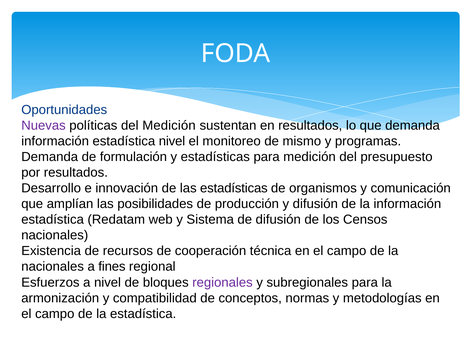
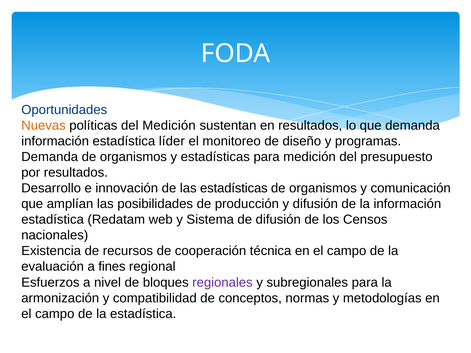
Nuevas colour: purple -> orange (43, 126)
estadística nivel: nivel -> líder (172, 141)
mismo: mismo -> diseño (302, 141)
Demanda de formulación: formulación -> organismos (133, 157)
nacionales: nacionales -> evaluación (53, 267)
